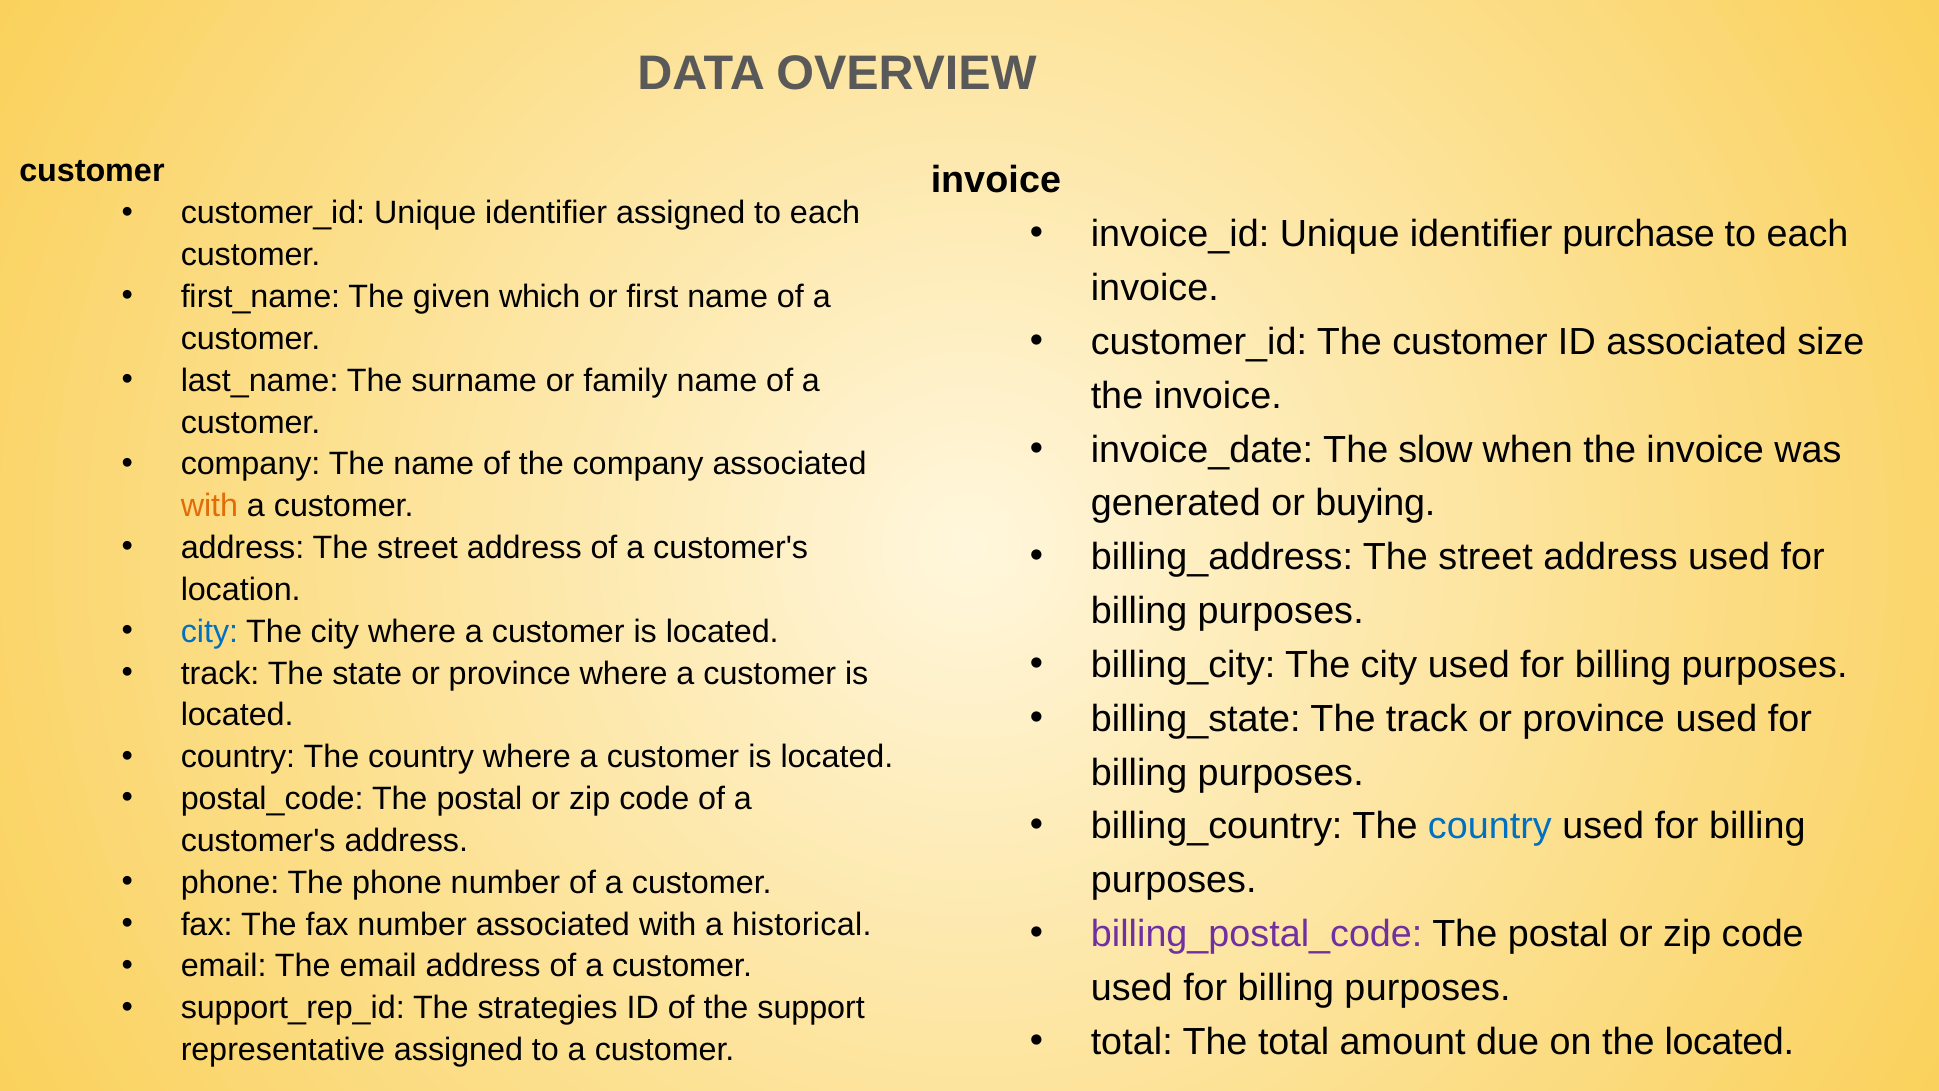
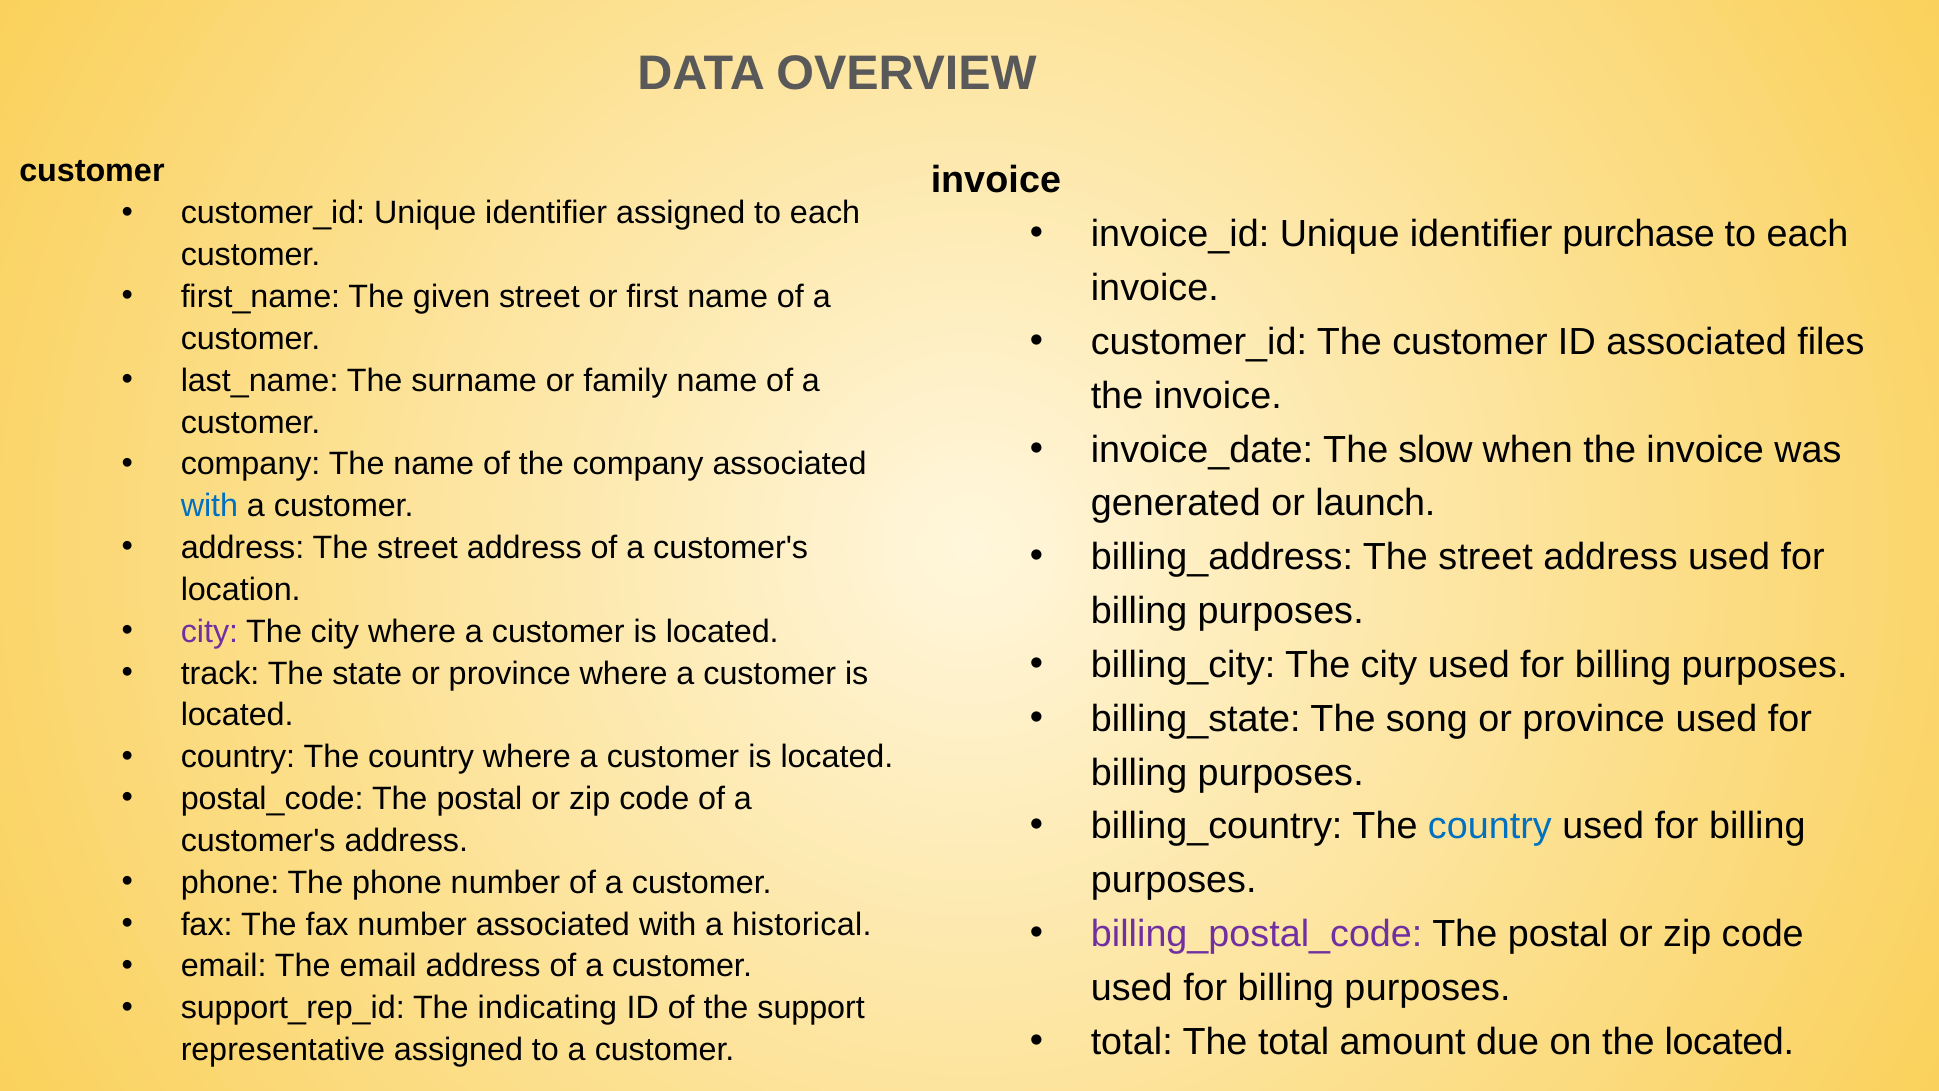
given which: which -> street (539, 297)
size: size -> files (1831, 342)
buying: buying -> launch (1375, 503)
with colour: orange -> blue (209, 506)
city colour: blue -> purple (209, 631)
The track: track -> song (1427, 719)
strategies: strategies -> indicating (547, 1008)
